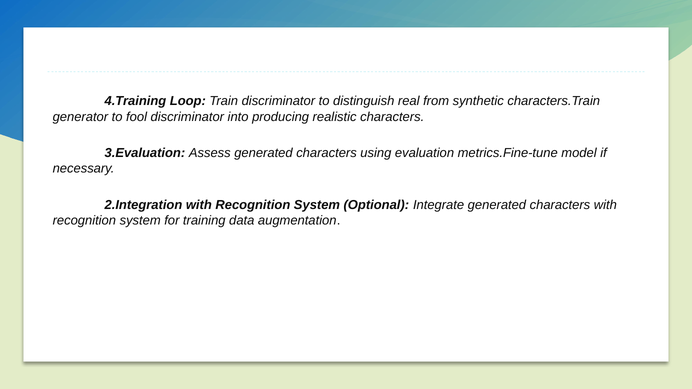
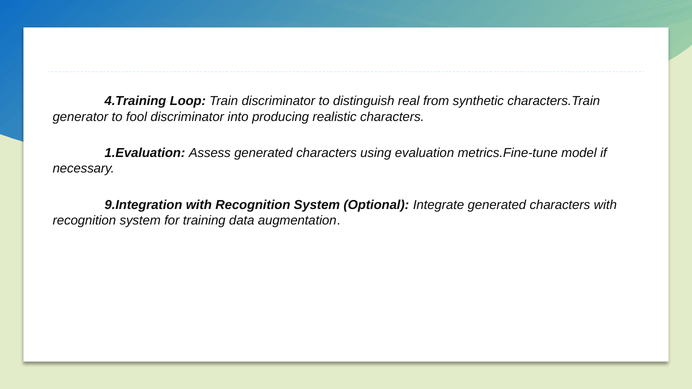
3.Evaluation: 3.Evaluation -> 1.Evaluation (145, 153)
2.Integration: 2.Integration -> 9.Integration (143, 205)
